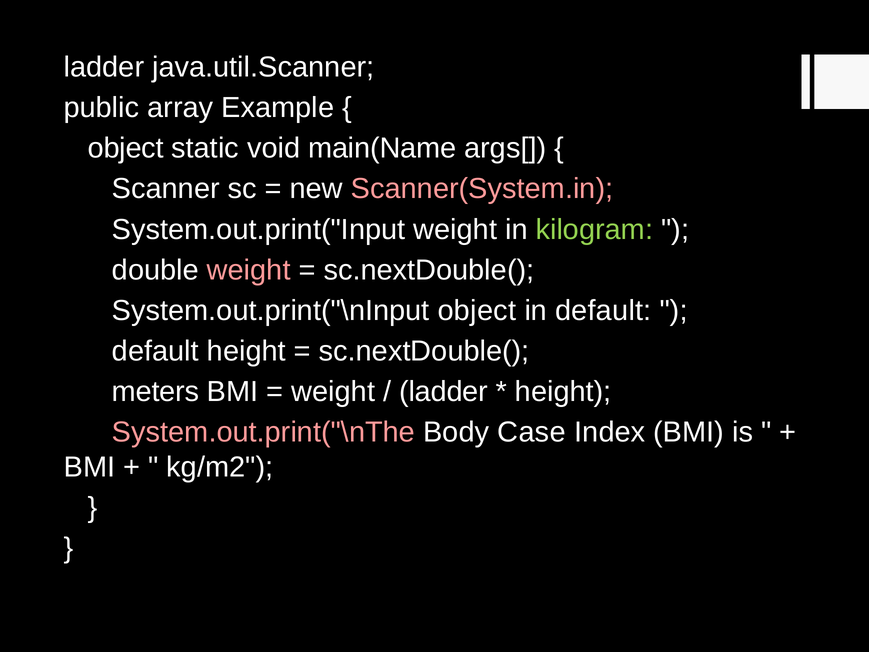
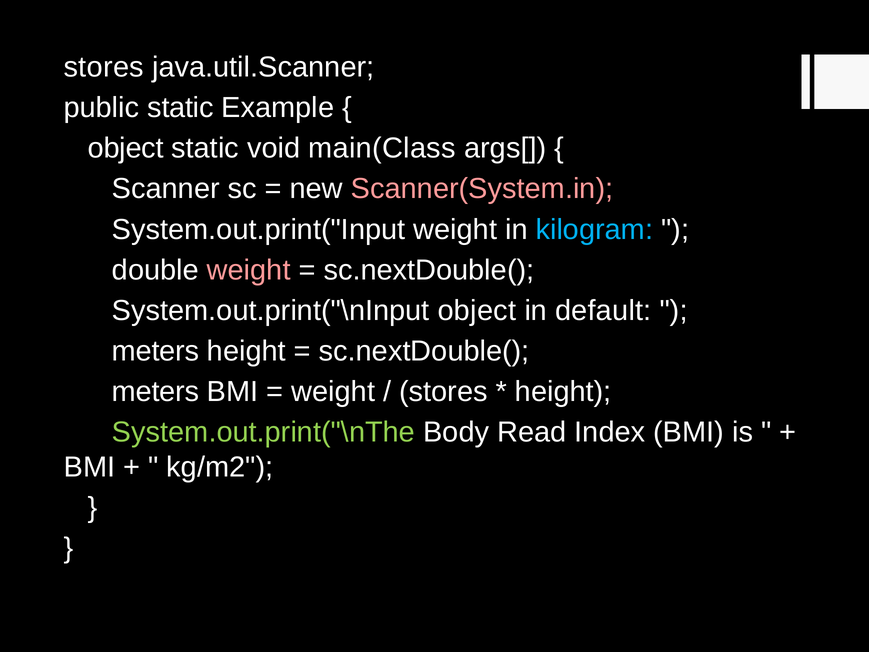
ladder: ladder -> stores (104, 67)
public array: array -> static (180, 108)
main(Name: main(Name -> main(Class (382, 148)
kilogram colour: light green -> light blue (594, 229)
default: default -> meters (156, 351)
ladder: ladder -> stores (443, 392)
System.out.print("\nThe colour: pink -> light green (263, 432)
Case: Case -> Read (532, 432)
